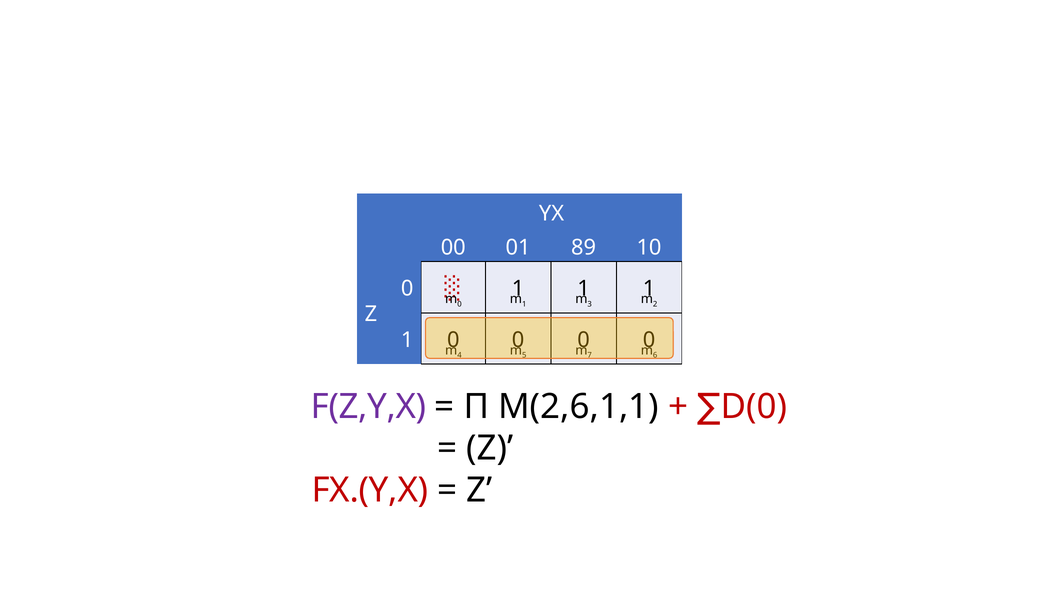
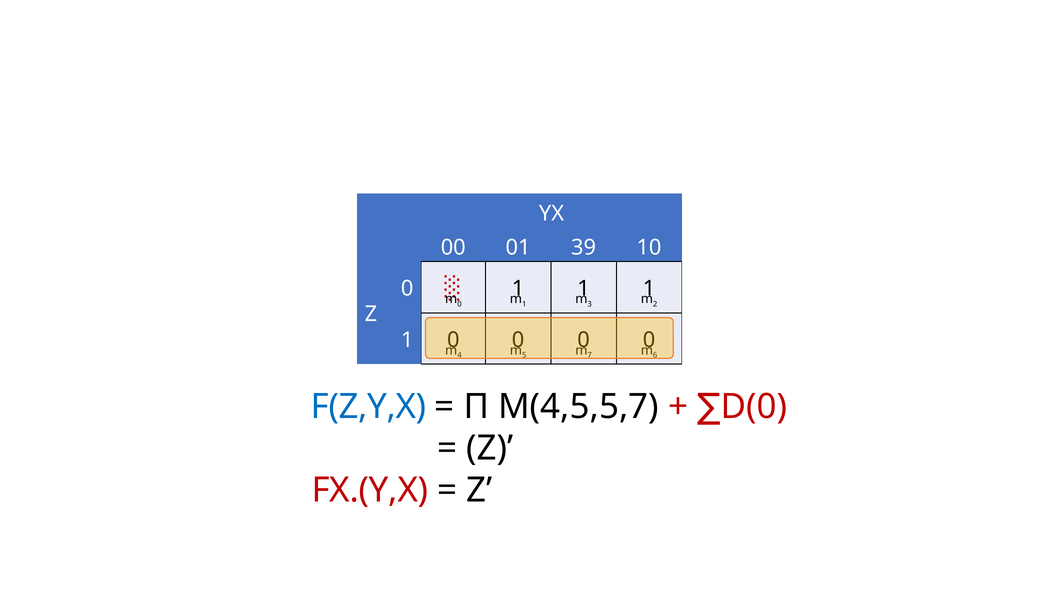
89: 89 -> 39 (584, 247)
F(Z,Y,X colour: purple -> blue (369, 406)
M(2,6,1,1: M(2,6,1,1 -> M(4,5,5,7 (579, 406)
